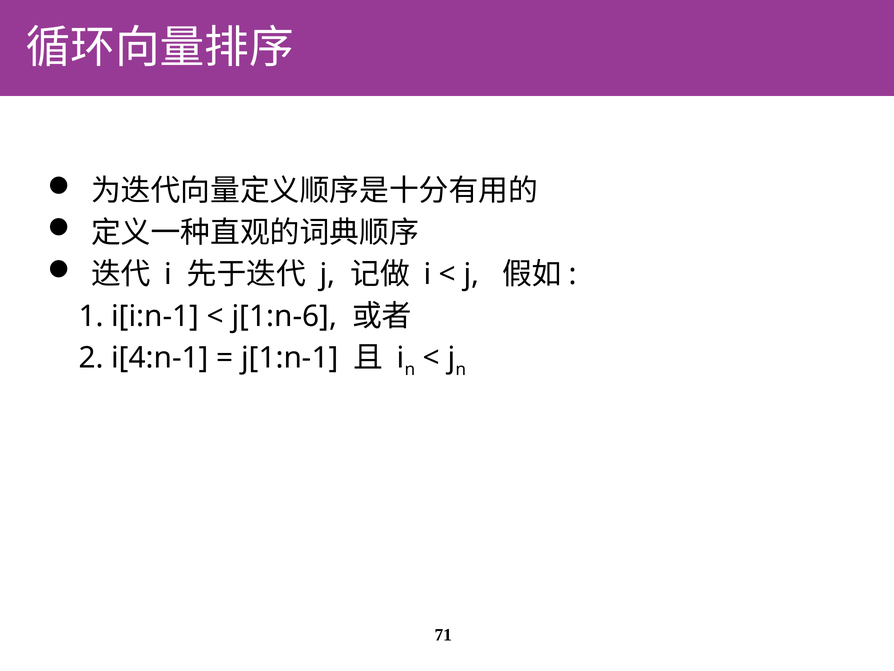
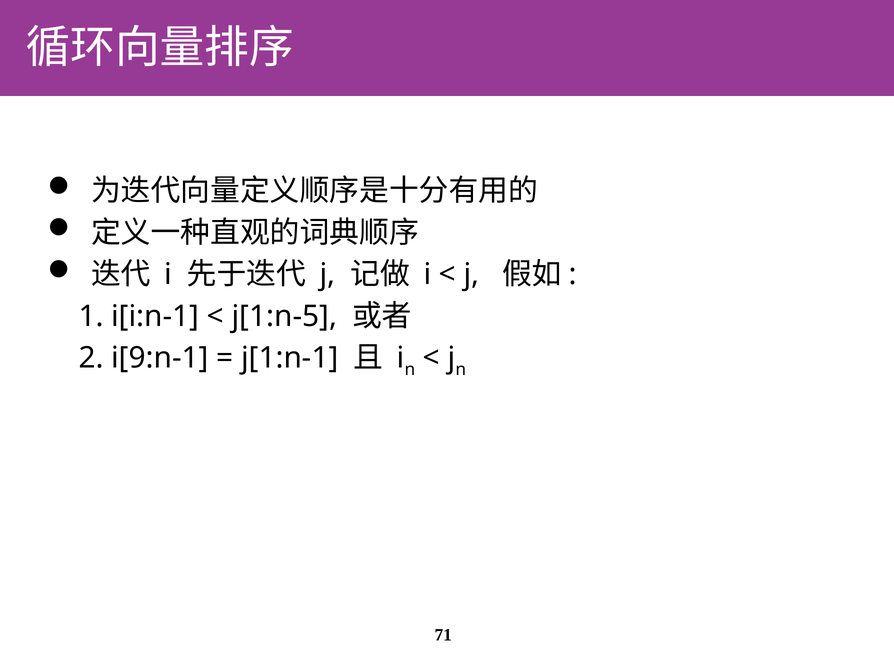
j[1:n-6: j[1:n-6 -> j[1:n-5 (284, 316)
i[4:n-1: i[4:n-1 -> i[9:n-1 (160, 358)
